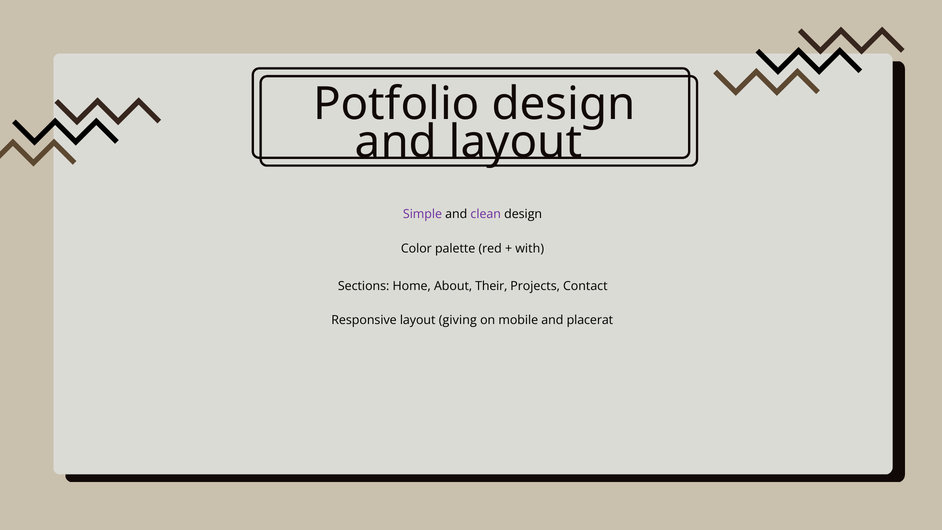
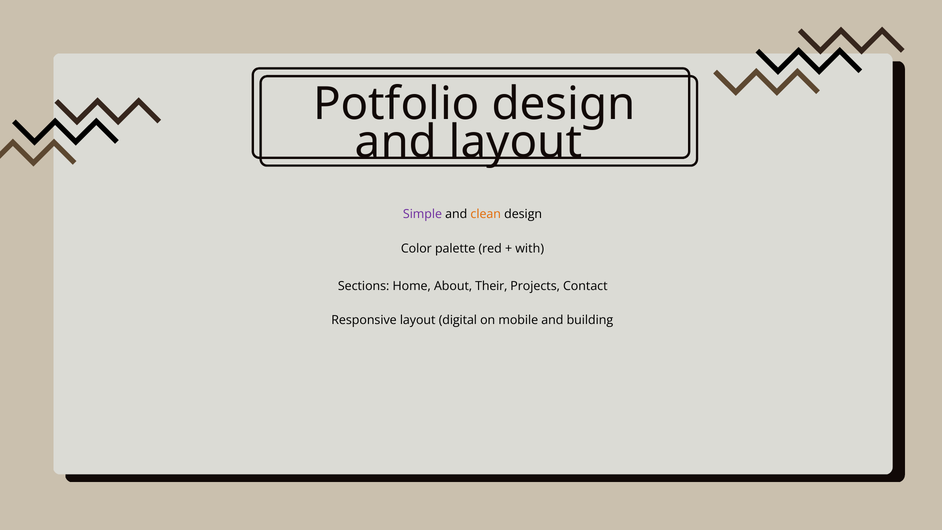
clean colour: purple -> orange (486, 214)
giving: giving -> digital (458, 320)
placerat: placerat -> building (590, 320)
